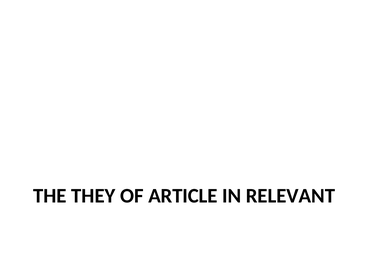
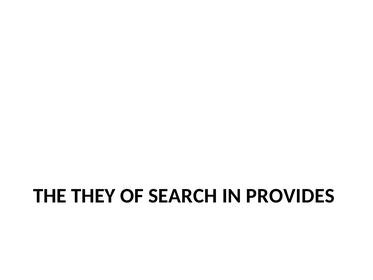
ARTICLE: ARTICLE -> SEARCH (183, 196)
RELEVANT: RELEVANT -> PROVIDES (290, 196)
